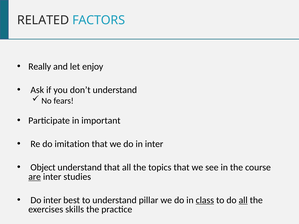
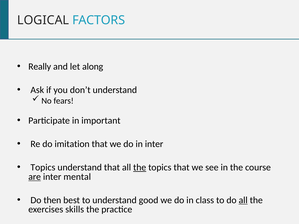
RELATED: RELATED -> LOGICAL (43, 20)
enjoy: enjoy -> along (93, 67)
Object: Object -> Topics (43, 168)
the underline: none -> present (140, 168)
studies: studies -> mental (77, 177)
Do inter: inter -> then (52, 200)
pillar: pillar -> good (149, 200)
class underline: present -> none (205, 200)
